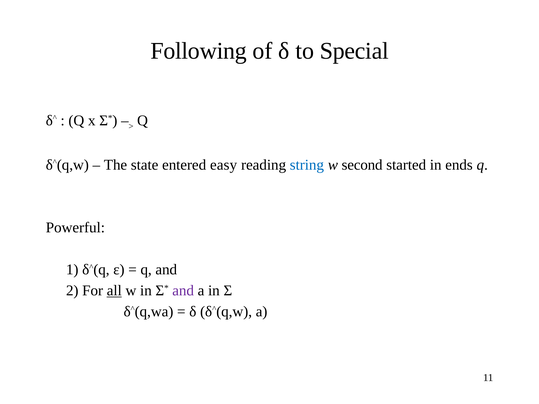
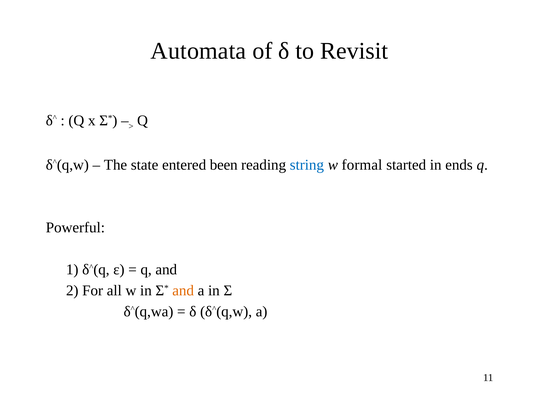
Following: Following -> Automata (198, 51)
Special: Special -> Revisit (354, 51)
easy: easy -> been (224, 165)
second: second -> formal (362, 165)
all underline: present -> none (114, 291)
and colour: purple -> orange (183, 291)
